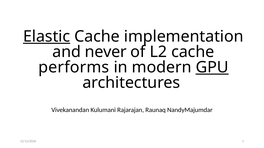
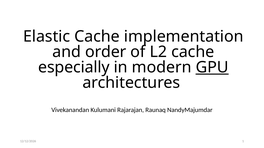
Elastic underline: present -> none (47, 37)
never: never -> order (106, 52)
performs: performs -> especially (74, 68)
